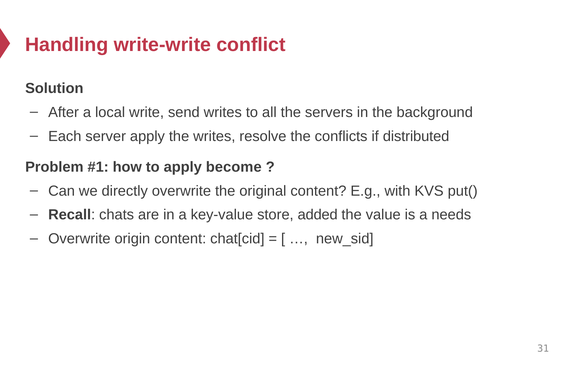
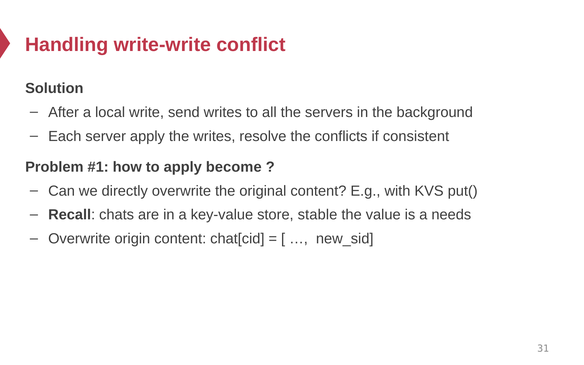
distributed: distributed -> consistent (416, 136)
added: added -> stable (318, 215)
